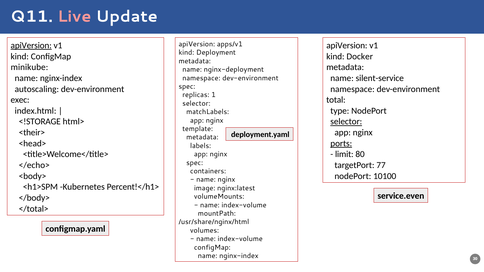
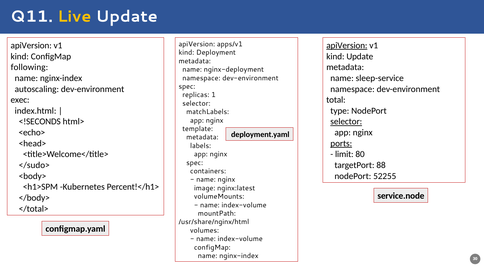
Live colour: pink -> yellow (74, 17)
apiVersion underline: present -> none (31, 46)
apiVersion underline: none -> present (347, 46)
kind Docker: Docker -> Update (360, 56)
minikube: minikube -> following (29, 67)
silent-service: silent-service -> sleep-service (380, 78)
<!STORAGE: <!STORAGE -> <!SECONDS (40, 122)
<their>: <their> -> <echo> (32, 133)
</echo>: </echo> -> </sudo> (34, 165)
77: 77 -> 88 (381, 165)
10100: 10100 -> 52255 (385, 176)
service.even: service.even -> service.node (401, 196)
